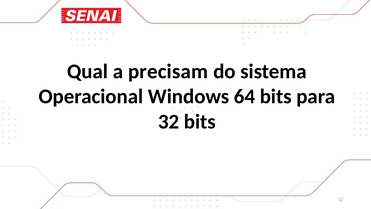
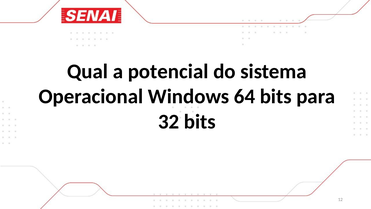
precisam: precisam -> potencial (168, 71)
